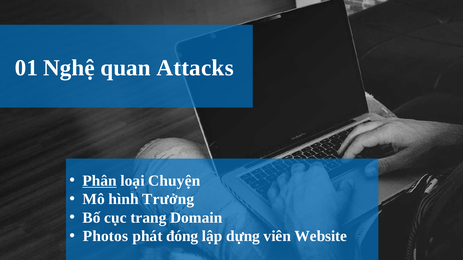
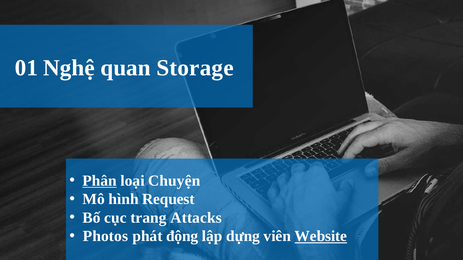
Attacks: Attacks -> Storage (195, 68)
Trưởng: Trưởng -> Request (168, 200)
Domain: Domain -> Attacks (196, 218)
đóng: đóng -> động (182, 237)
Website underline: none -> present (321, 237)
